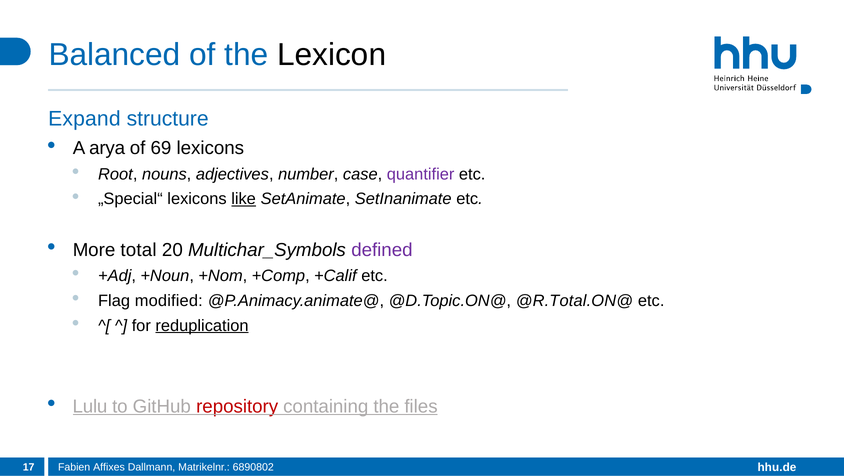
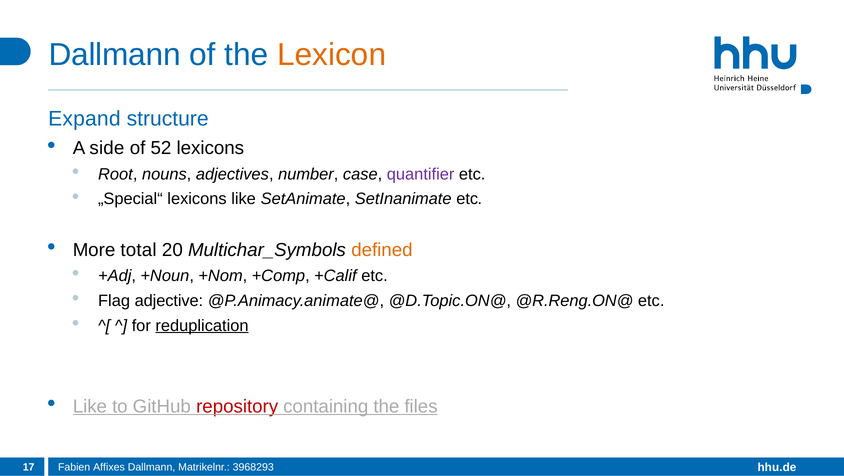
Balanced: Balanced -> Dallmann (115, 55)
Lexicon colour: black -> orange (332, 55)
arya: arya -> side (107, 148)
69: 69 -> 52 (161, 148)
like underline: present -> none (244, 199)
defined colour: purple -> orange (382, 250)
modified: modified -> adjective (169, 300)
@R.Total.ON@: @R.Total.ON@ -> @R.Reng.ON@ (574, 300)
Lulu: Lulu -> Like (90, 406)
6890802: 6890802 -> 3968293 (253, 467)
